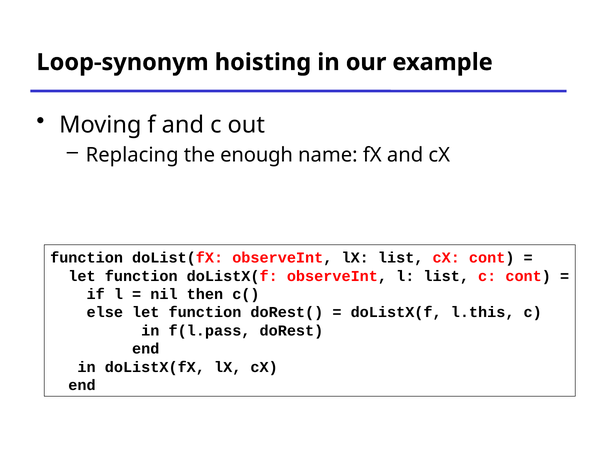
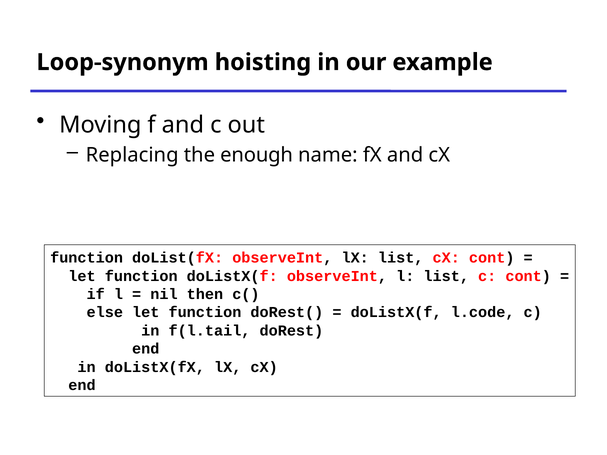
l.this: l.this -> l.code (483, 313)
f(l.pass: f(l.pass -> f(l.tail (209, 331)
